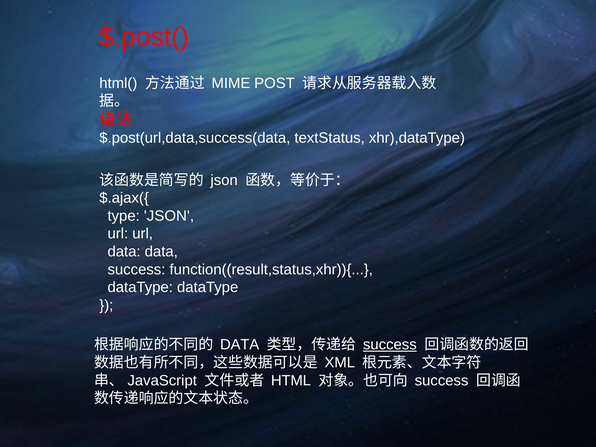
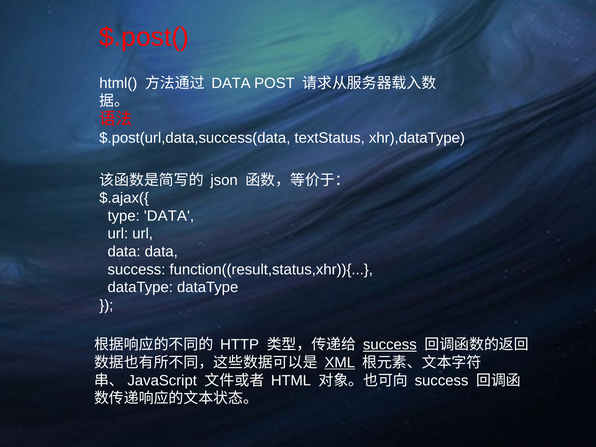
MIME: MIME -> DATA (231, 83)
type JSON: JSON -> DATA (169, 216)
DATA: DATA -> HTTP (240, 345)
XML underline: none -> present (340, 363)
